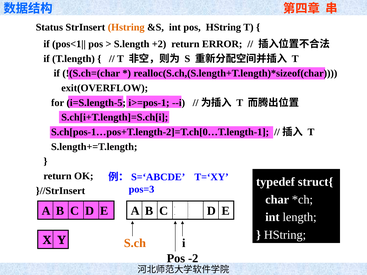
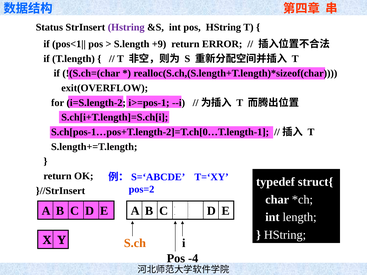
Hstring colour: orange -> purple (126, 27)
+2: +2 -> +9 (159, 44)
i=S.length-5: i=S.length-5 -> i=S.length-2 (96, 103)
pos=3: pos=3 -> pos=2 (142, 189)
-2: -2 -> -4 (193, 259)
